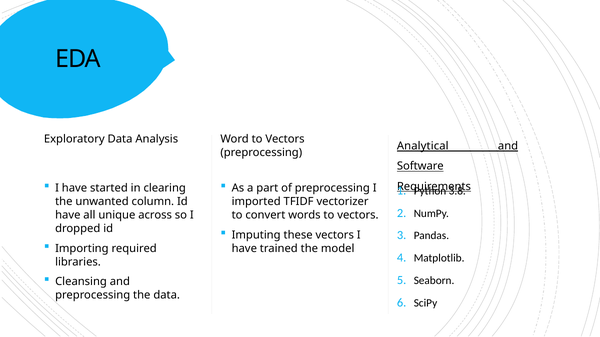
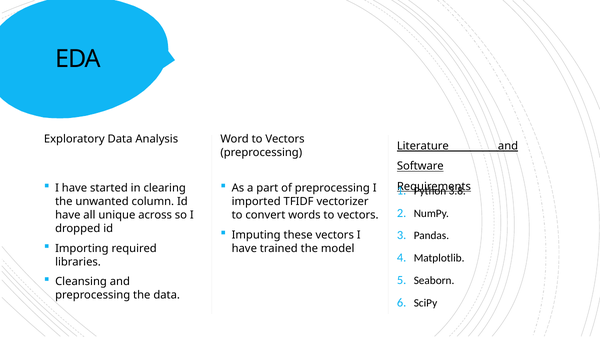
Analytical: Analytical -> Literature (423, 146)
